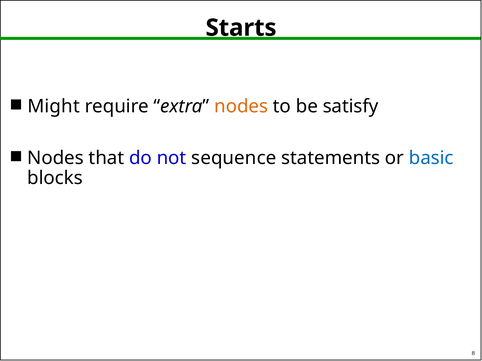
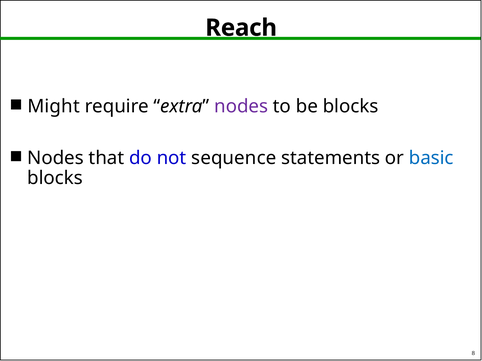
Starts: Starts -> Reach (241, 28)
nodes colour: orange -> purple (241, 106)
be satisfy: satisfy -> blocks (351, 106)
